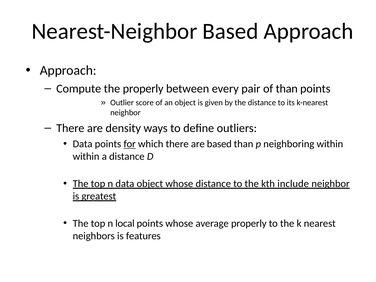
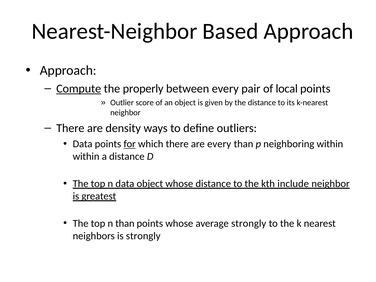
Compute underline: none -> present (79, 89)
of than: than -> local (287, 89)
are based: based -> every (219, 144)
n local: local -> than (125, 223)
average properly: properly -> strongly (249, 223)
is features: features -> strongly (143, 236)
